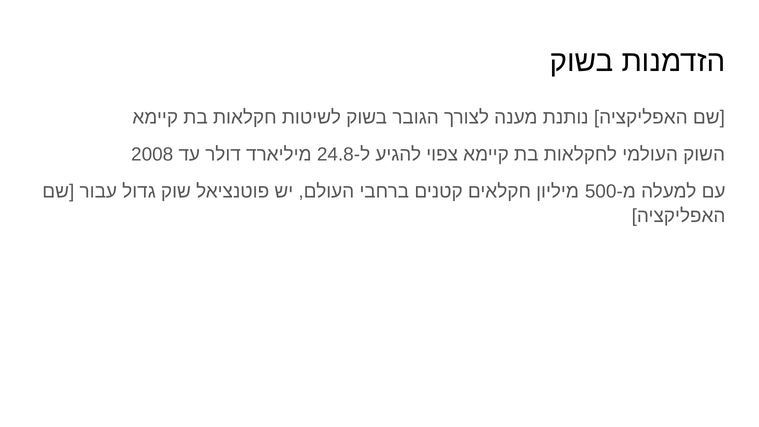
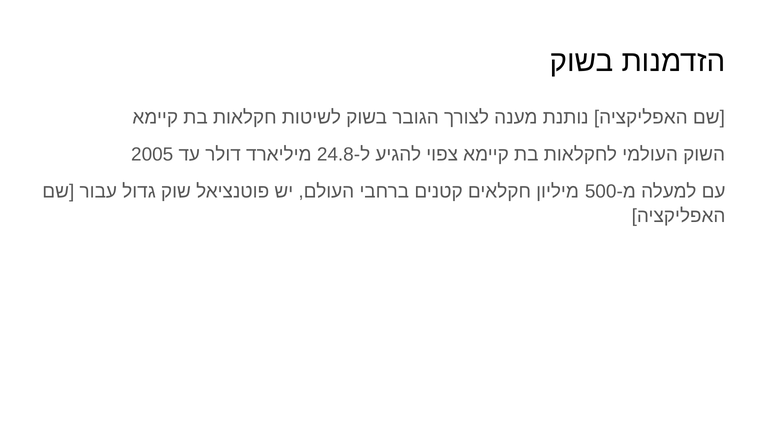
2008: 2008 -> 2005 (152, 154)
